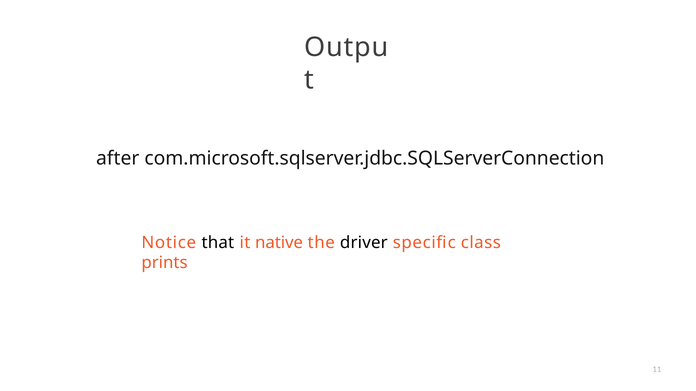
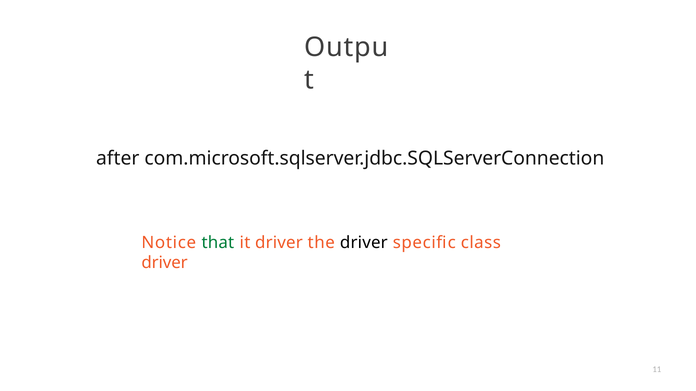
that colour: black -> green (218, 243)
it native: native -> driver (279, 243)
prints: prints -> driver (165, 263)
